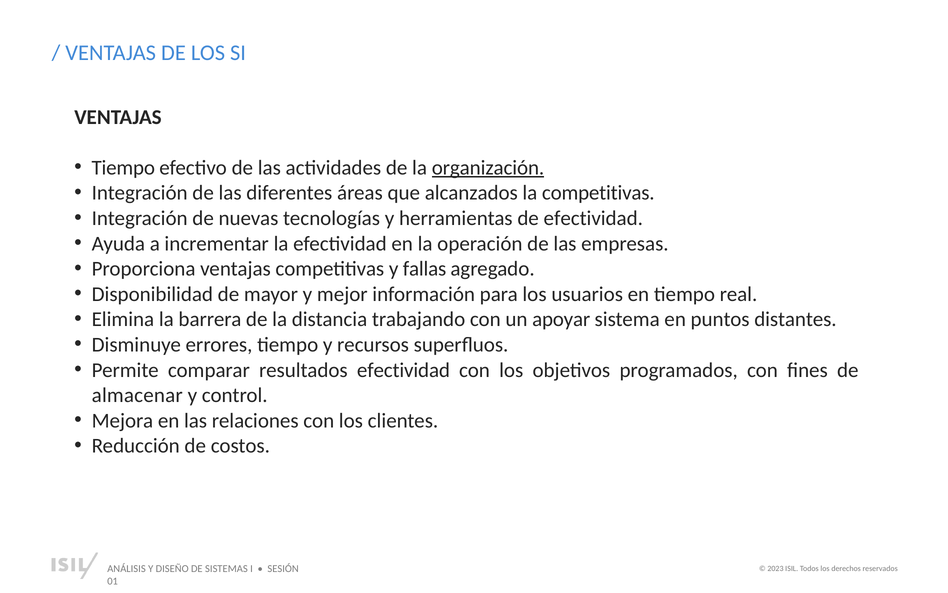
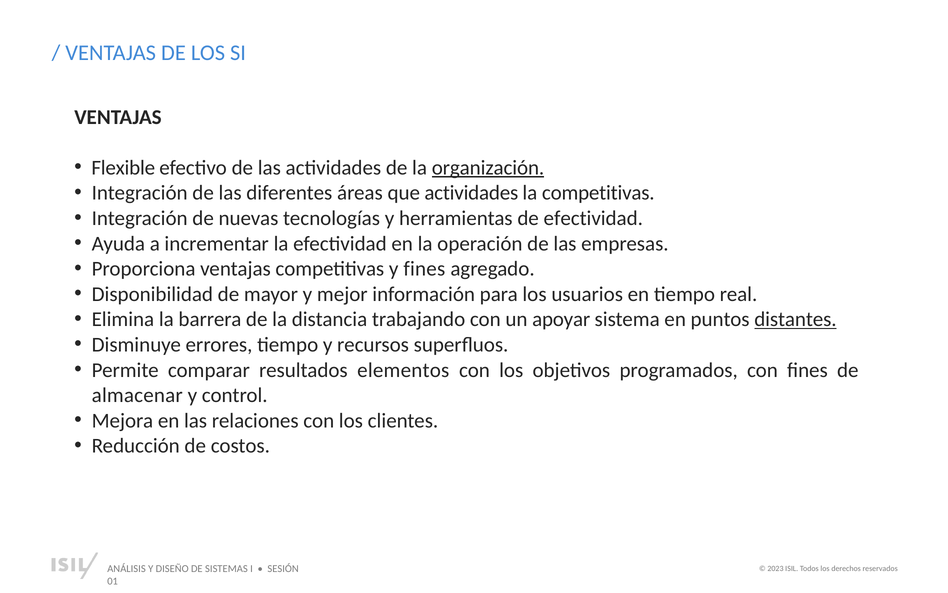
Tiempo: Tiempo -> Flexible (123, 168)
que alcanzados: alcanzados -> actividades (471, 193)
y fallas: fallas -> fines (424, 269)
distantes underline: none -> present (795, 319)
resultados efectividad: efectividad -> elementos (403, 370)
